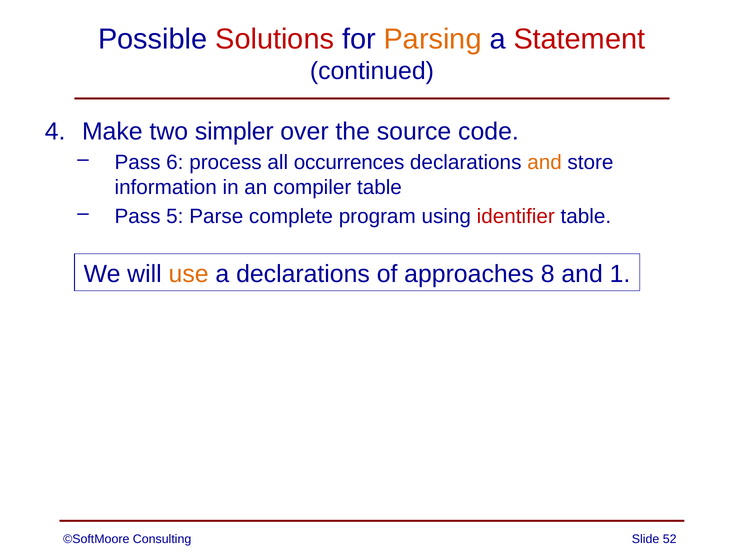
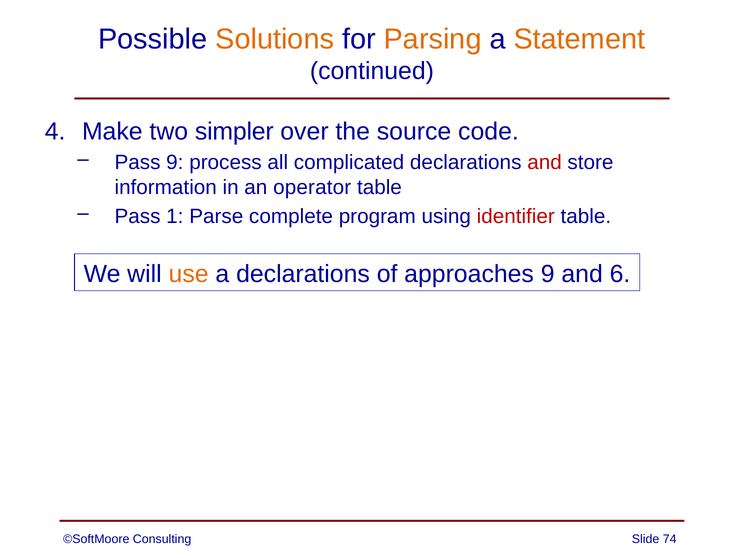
Solutions colour: red -> orange (275, 39)
Statement colour: red -> orange (579, 39)
Pass 6: 6 -> 9 (175, 162)
occurrences: occurrences -> complicated (349, 162)
and colour: orange -> red (545, 162)
compiler: compiler -> operator (312, 187)
5: 5 -> 1 (175, 216)
approaches 8: 8 -> 9 (548, 274)
1: 1 -> 6 (620, 274)
52: 52 -> 74 (670, 539)
